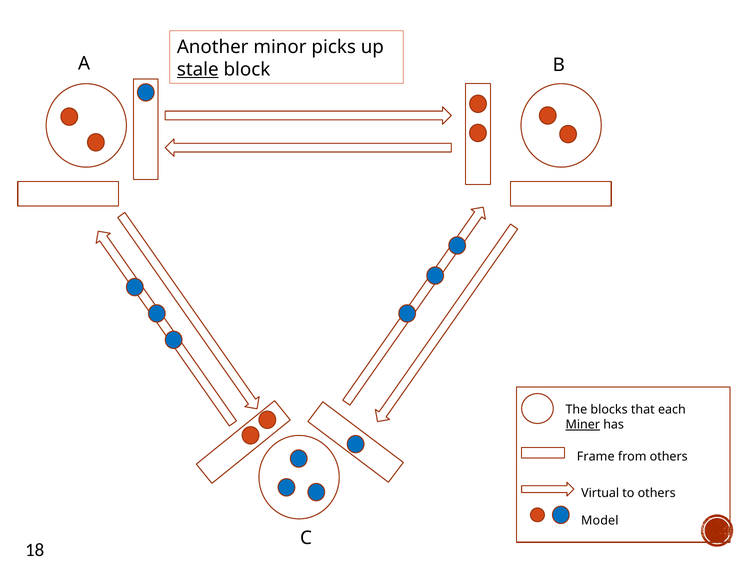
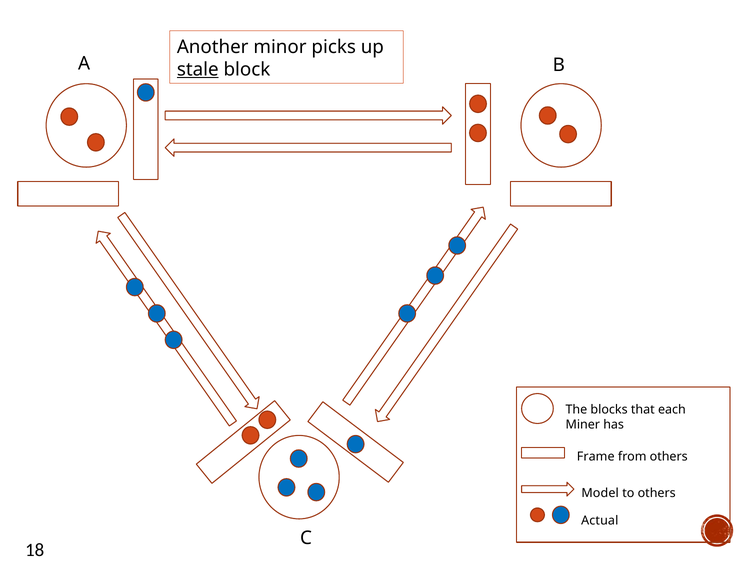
Miner underline: present -> none (583, 425)
Virtual: Virtual -> Model (600, 493)
Model: Model -> Actual (600, 520)
